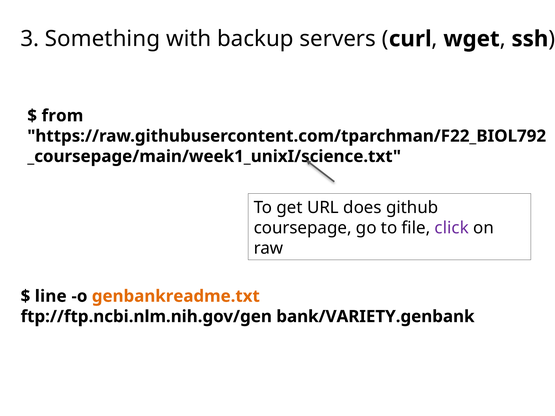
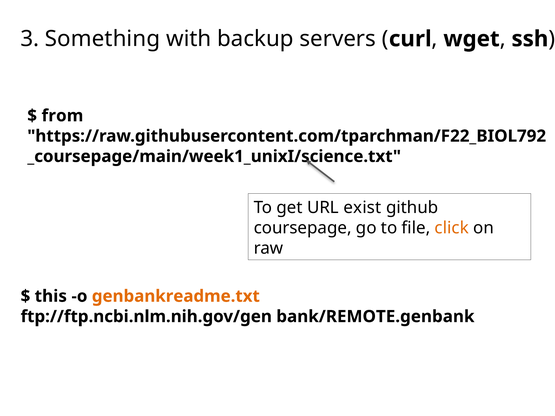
does: does -> exist (362, 208)
click colour: purple -> orange (452, 228)
line: line -> this (51, 296)
bank/VARIETY.genbank: bank/VARIETY.genbank -> bank/REMOTE.genbank (375, 317)
